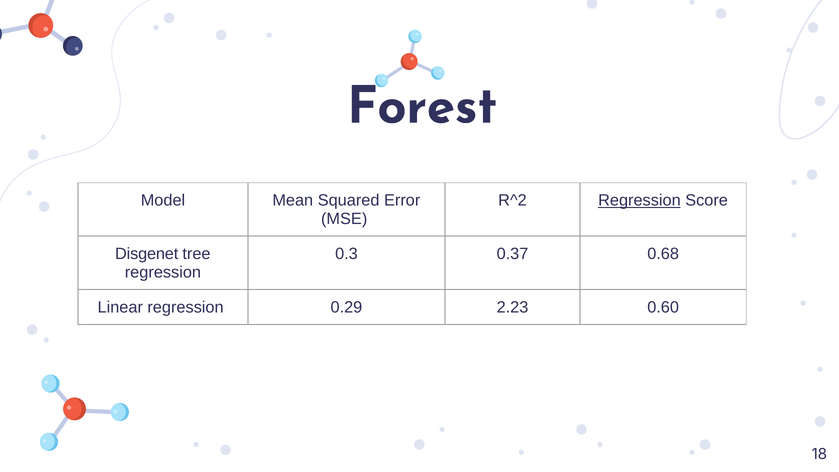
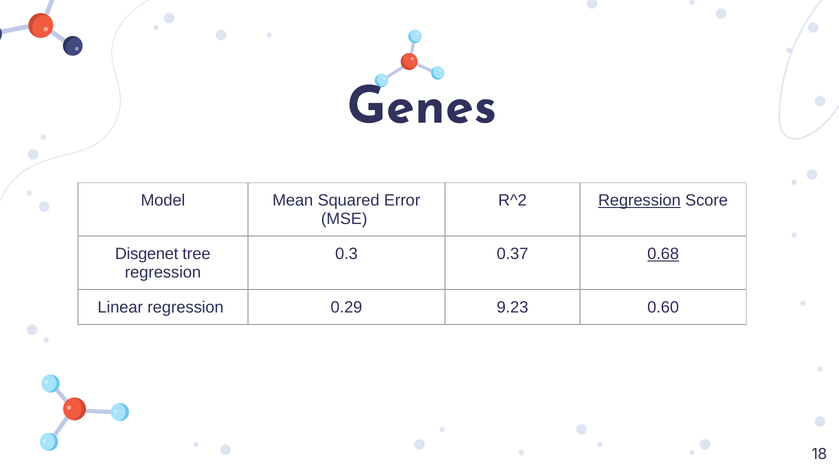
Forest: Forest -> Genes (422, 106)
0.68 underline: none -> present (663, 254)
2.23: 2.23 -> 9.23 (513, 307)
